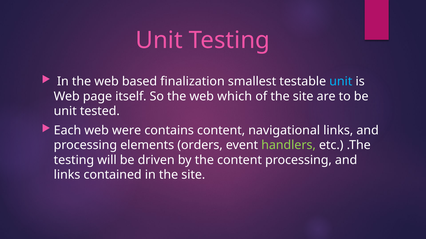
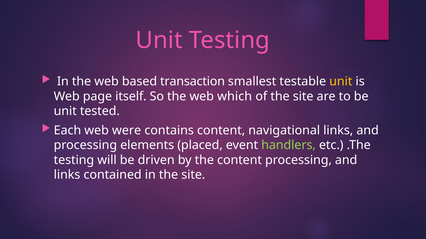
finalization: finalization -> transaction (193, 82)
unit colour: light blue -> yellow (341, 82)
orders: orders -> placed (200, 146)
